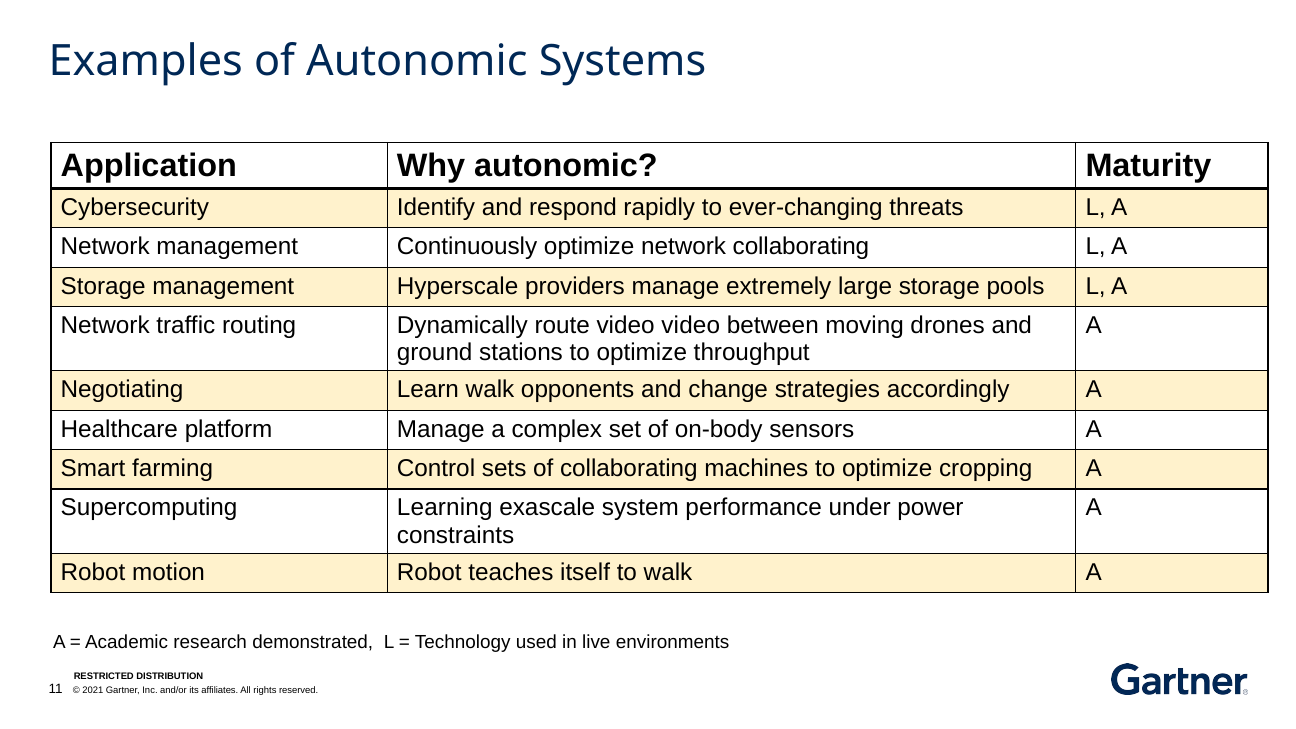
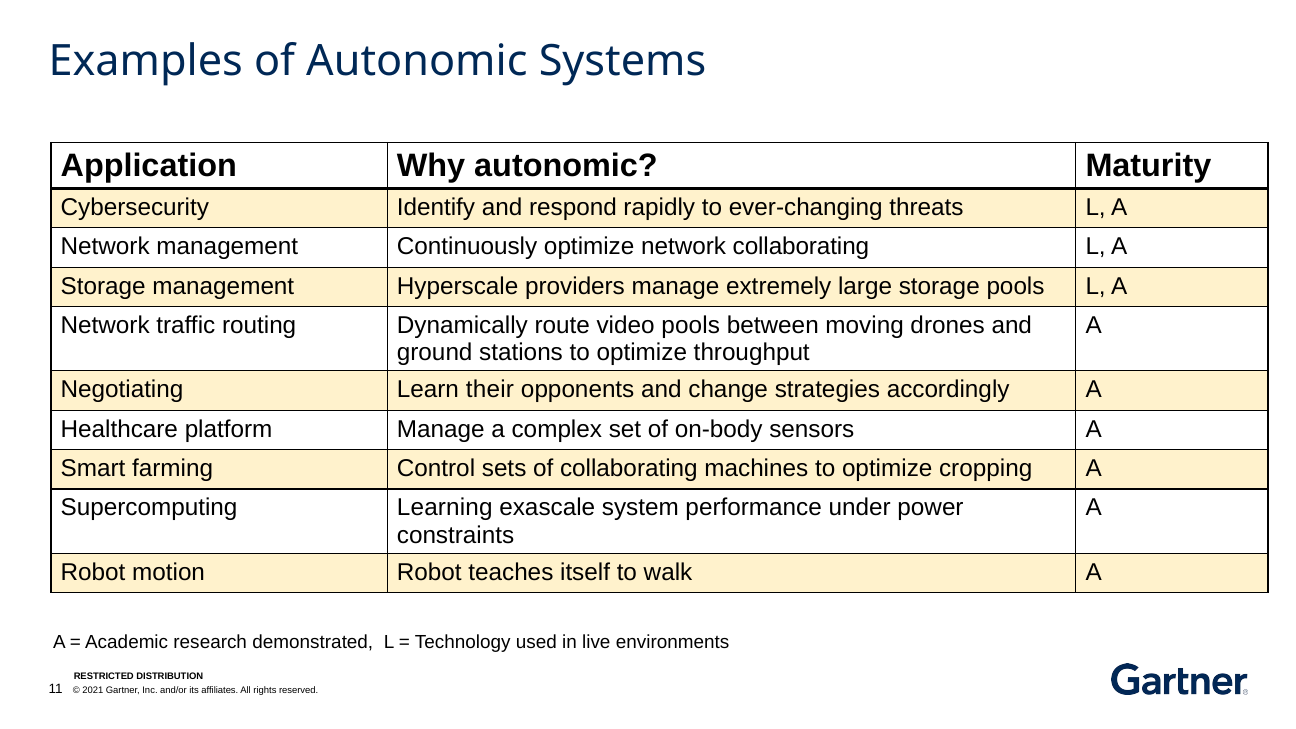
video video: video -> pools (691, 326)
Learn walk: walk -> their (490, 390)
